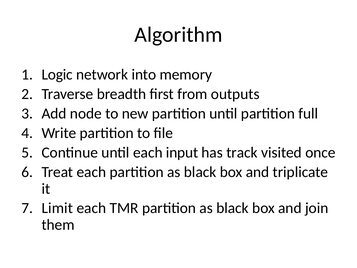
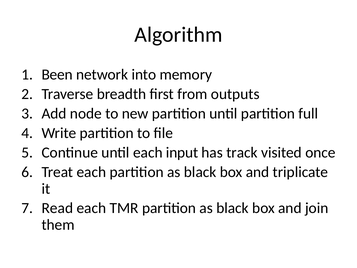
Logic: Logic -> Been (57, 75)
Limit: Limit -> Read (57, 208)
